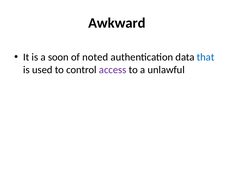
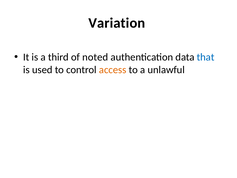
Awkward: Awkward -> Variation (117, 23)
soon: soon -> third (58, 57)
access colour: purple -> orange (113, 70)
